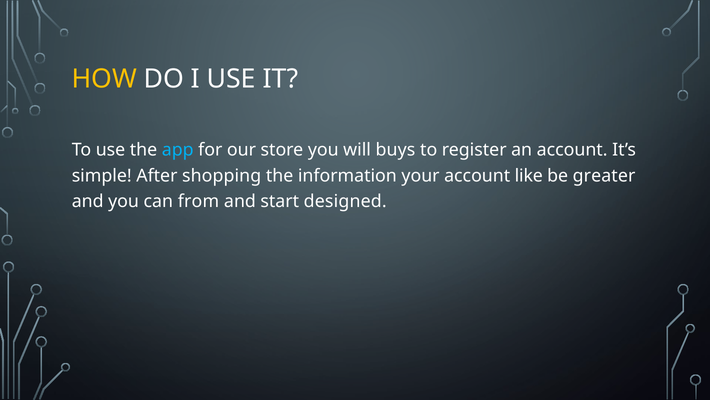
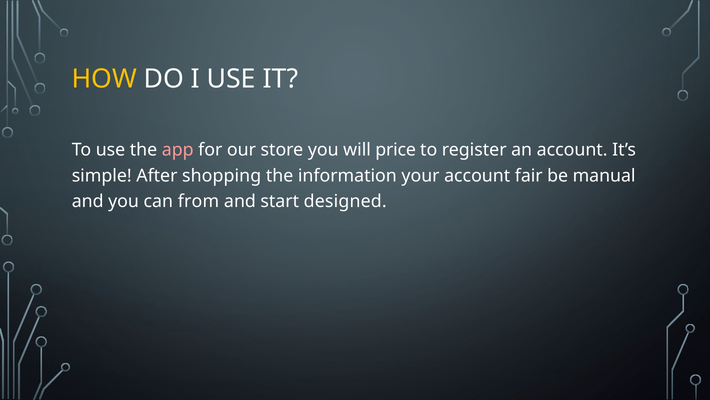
app colour: light blue -> pink (178, 150)
buys: buys -> price (396, 150)
like: like -> fair (529, 175)
greater: greater -> manual (604, 175)
